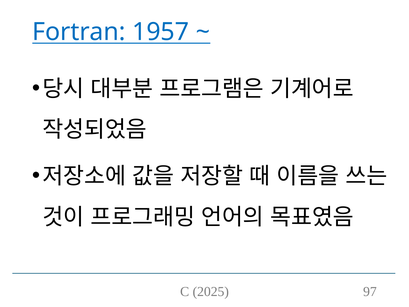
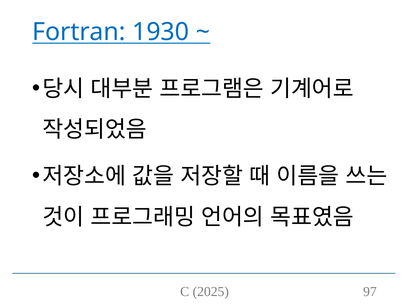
1957: 1957 -> 1930 (161, 32)
